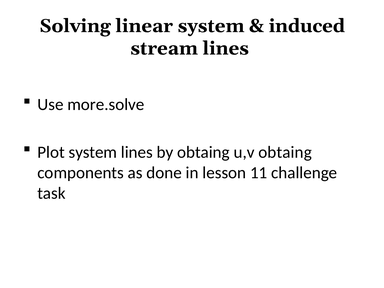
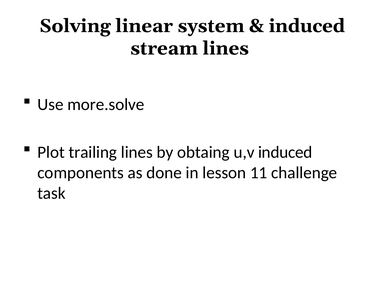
Plot system: system -> trailing (93, 152)
u,v obtaing: obtaing -> induced (285, 152)
